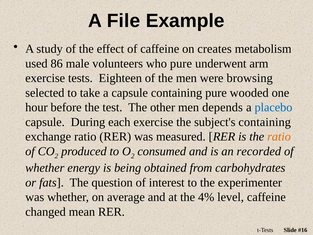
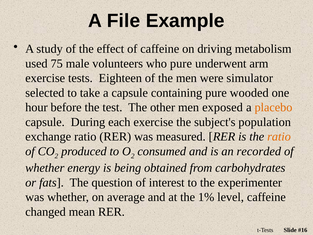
creates: creates -> driving (215, 49)
86: 86 -> 75 (57, 63)
browsing: browsing -> simulator (250, 78)
depends: depends -> exposed (223, 107)
placebo colour: blue -> orange (273, 107)
subject's containing: containing -> population (265, 122)
4%: 4% -> 1% (206, 197)
